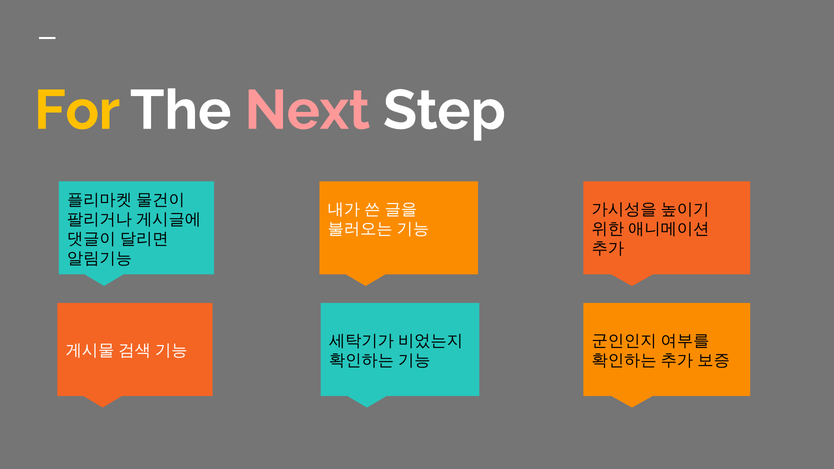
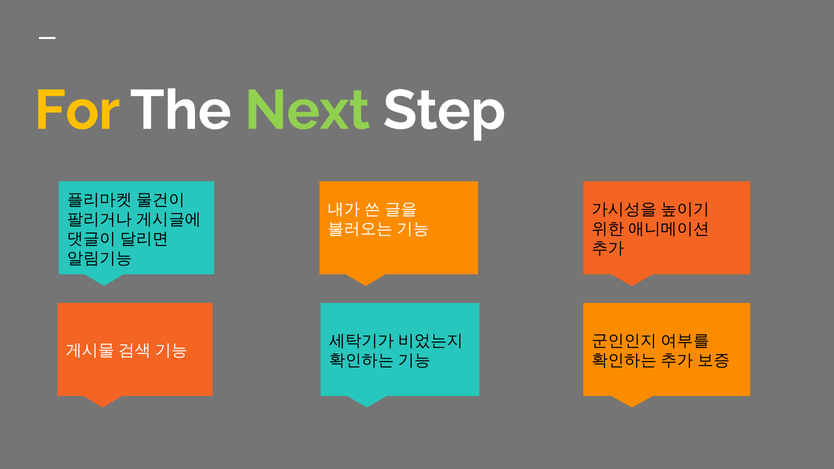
Next colour: pink -> light green (307, 111)
